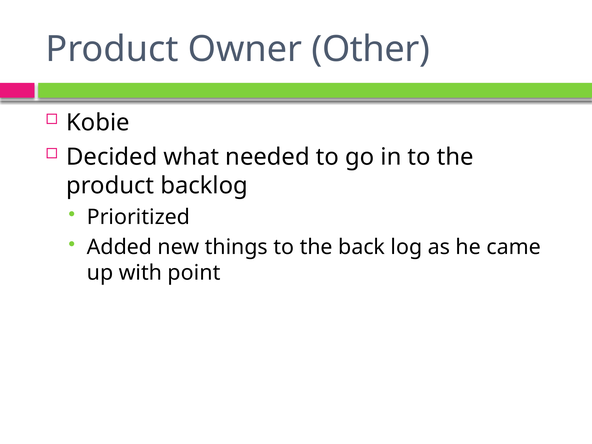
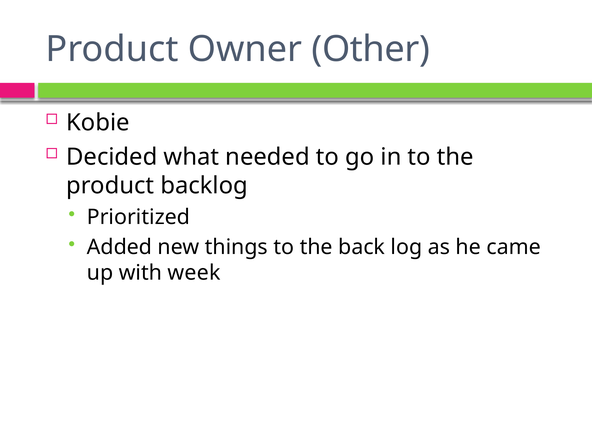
point: point -> week (194, 273)
